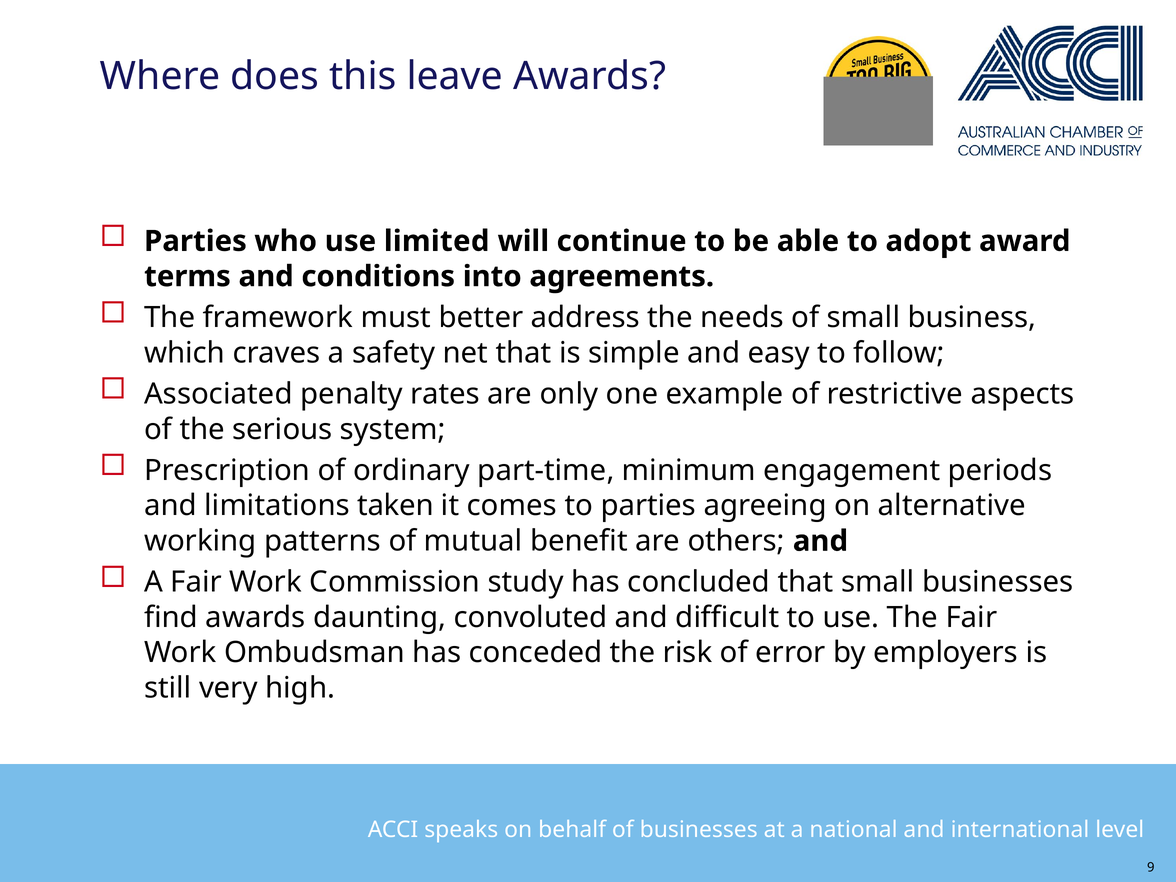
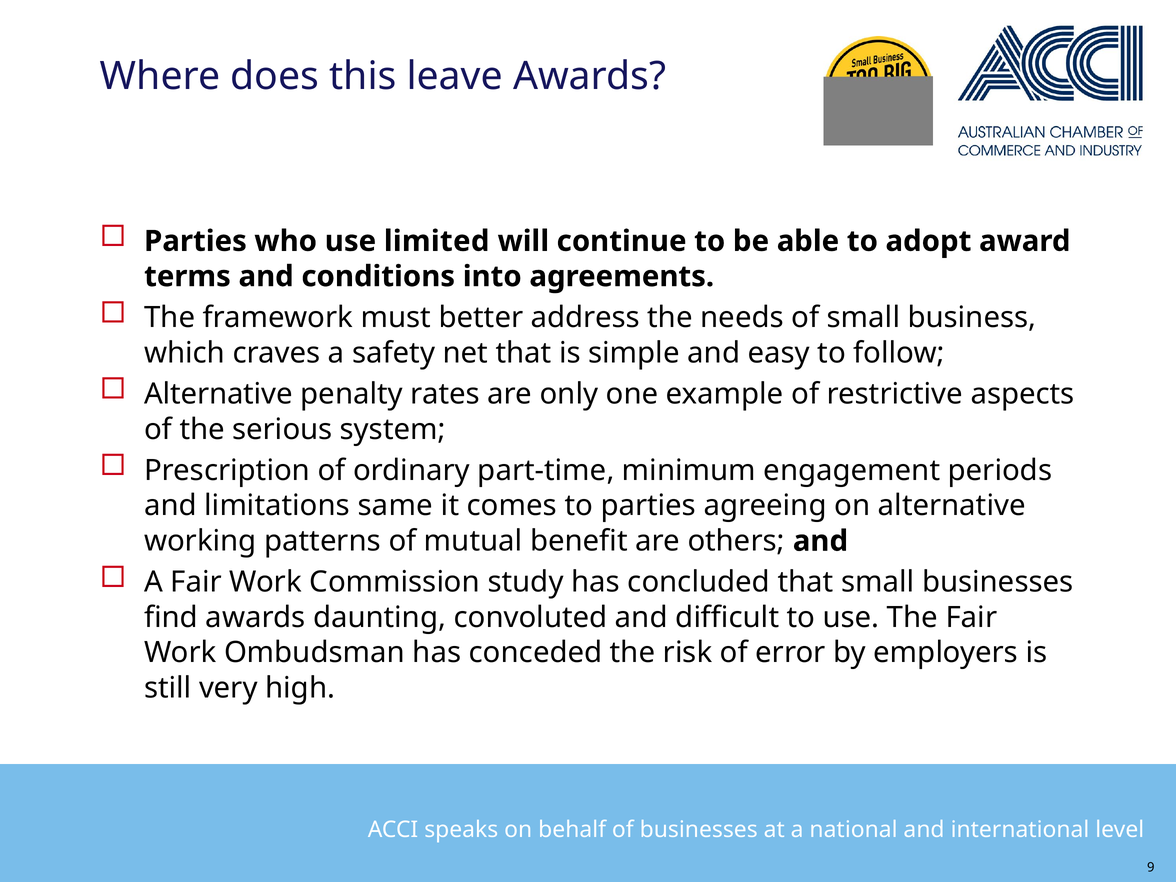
Associated: Associated -> Alternative (218, 394)
taken: taken -> same (395, 506)
